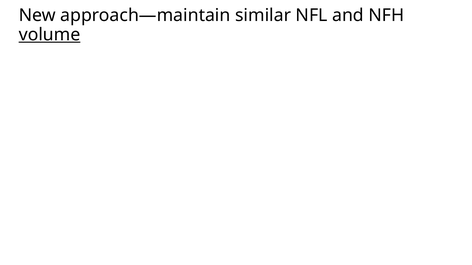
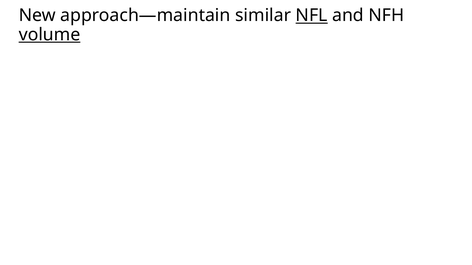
NFL underline: none -> present (312, 15)
